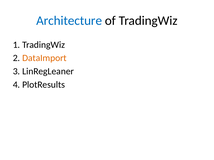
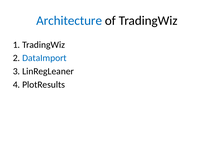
DataImport colour: orange -> blue (44, 58)
